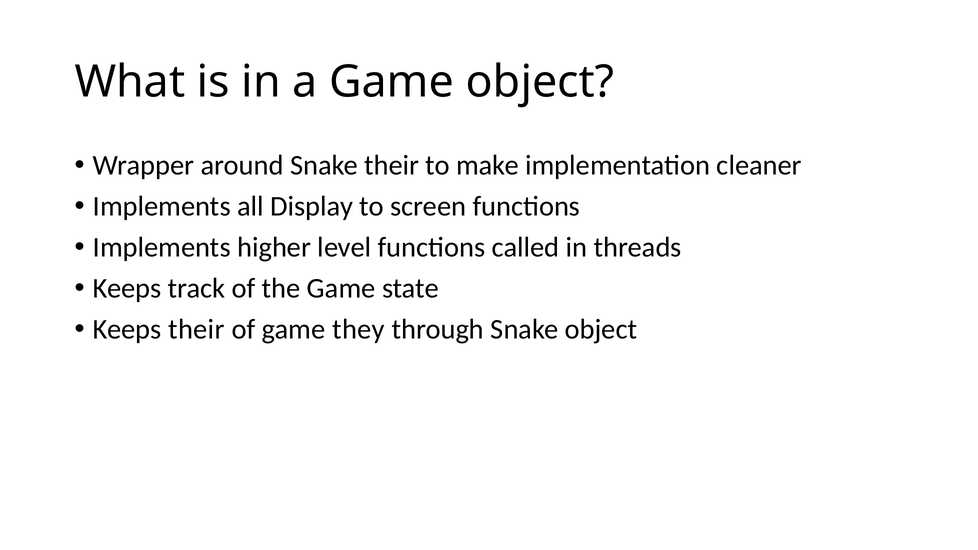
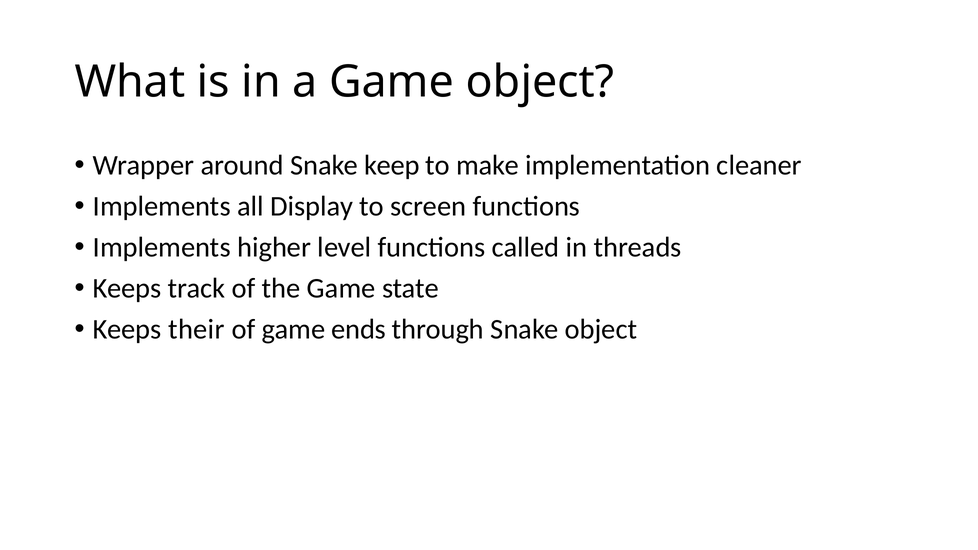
Snake their: their -> keep (392, 165)
they: they -> ends (359, 329)
